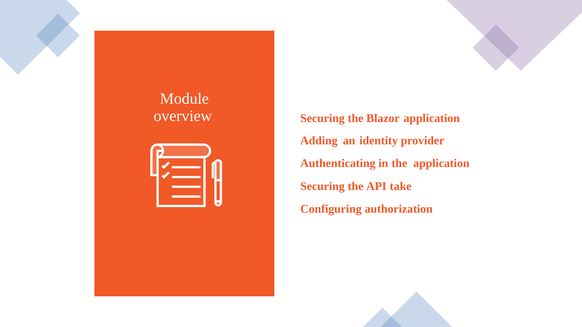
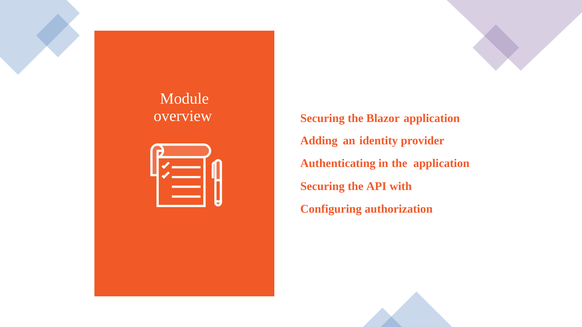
take: take -> with (401, 187)
